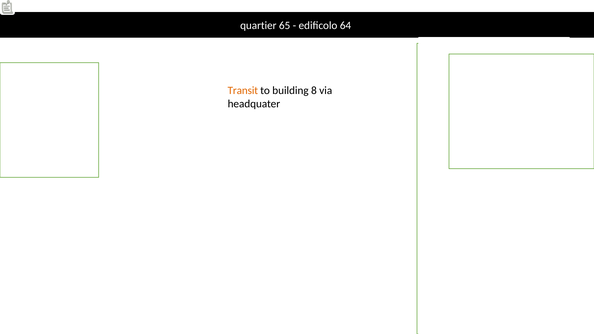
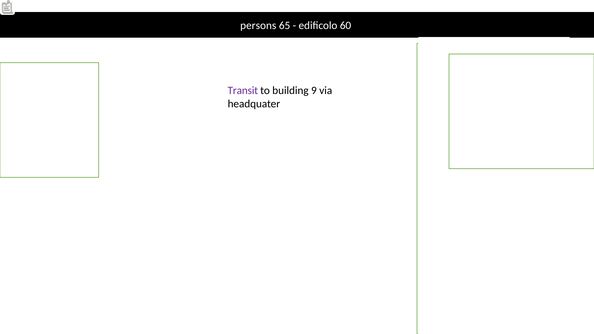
quartier: quartier -> persons (258, 26)
64: 64 -> 60 (345, 26)
Transit colour: orange -> purple (243, 91)
8: 8 -> 9 (314, 91)
